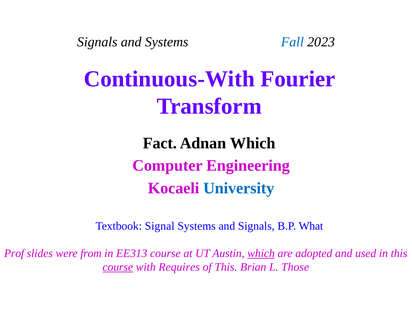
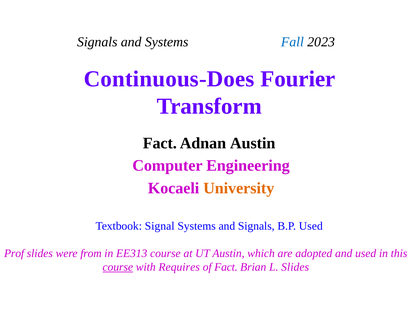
Continuous-With: Continuous-With -> Continuous-Does (169, 79)
Adnan Which: Which -> Austin (253, 143)
University colour: blue -> orange (239, 188)
B.P What: What -> Used (311, 226)
which underline: present -> none (261, 253)
of This: This -> Fact (226, 267)
L Those: Those -> Slides (295, 267)
